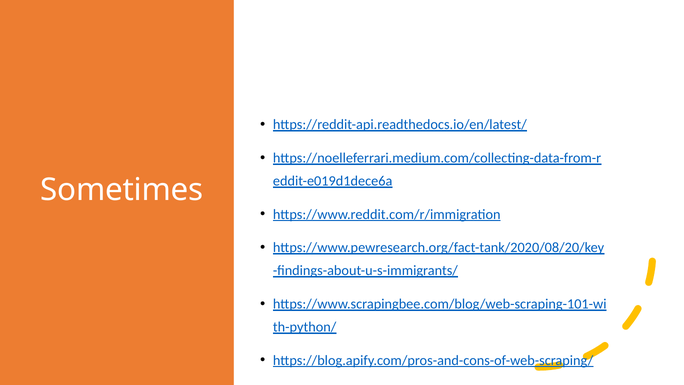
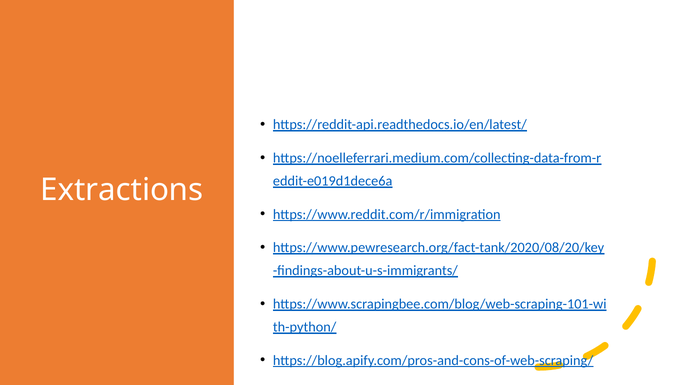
Sometimes: Sometimes -> Extractions (122, 190)
